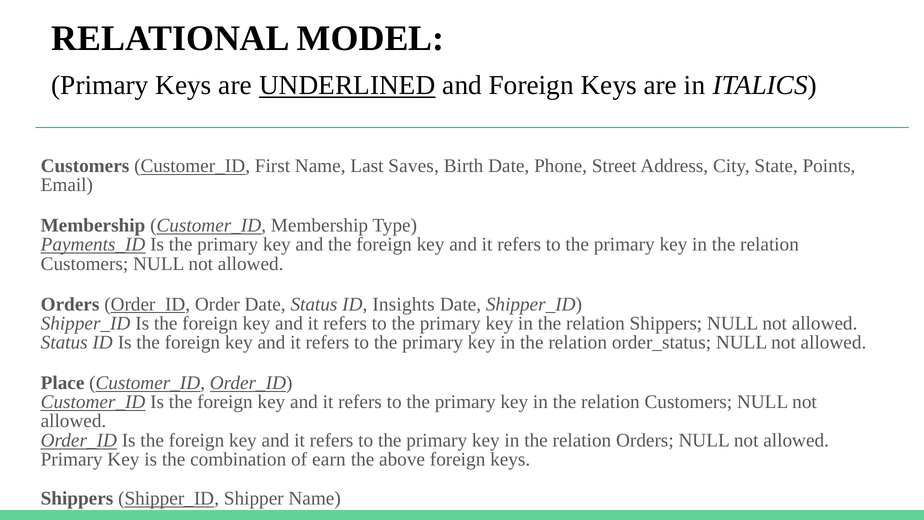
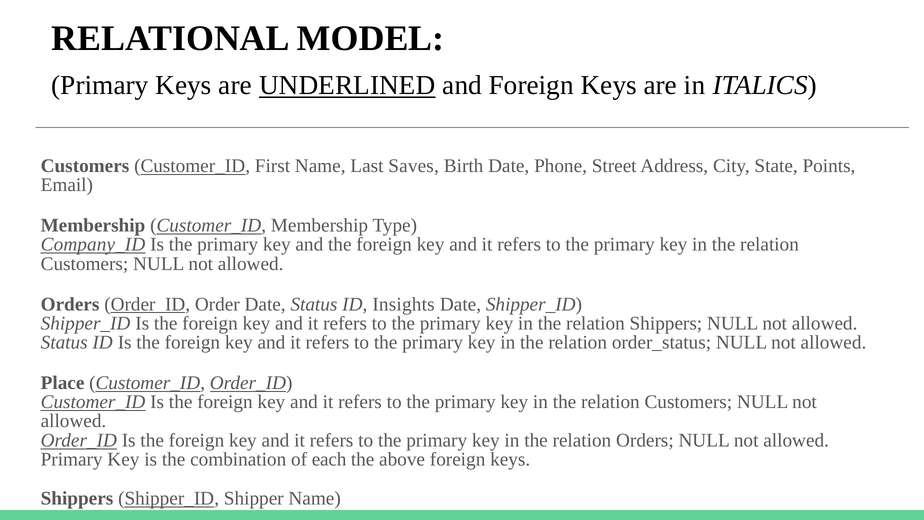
Payments_ID: Payments_ID -> Company_ID (93, 245)
earn: earn -> each (329, 459)
